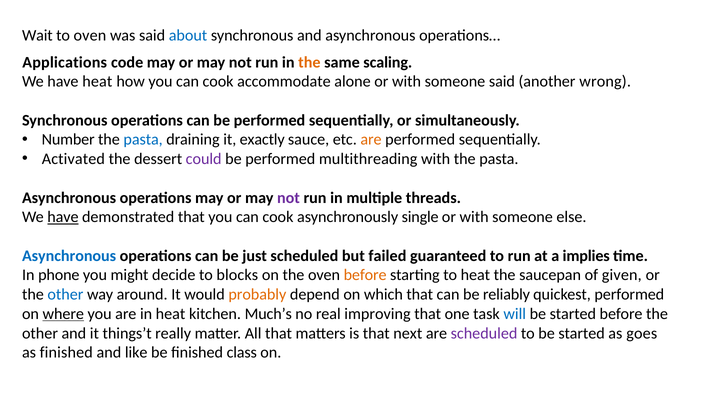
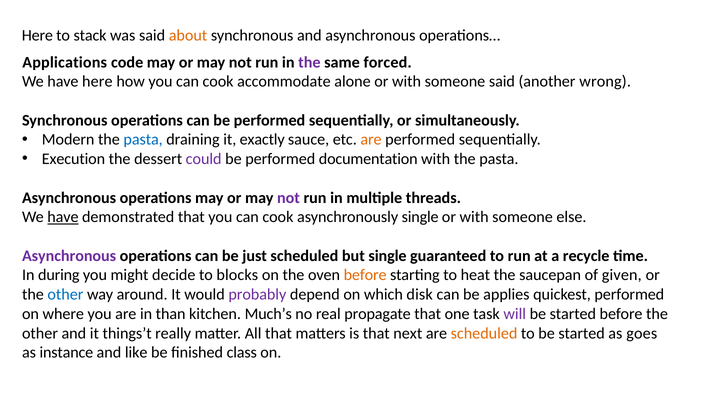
Wait: Wait -> Here (37, 36)
to oven: oven -> stack (90, 36)
about colour: blue -> orange (188, 36)
the colour: orange -> purple (309, 62)
scaling: scaling -> forced (388, 62)
have heat: heat -> here (97, 82)
Number: Number -> Modern (68, 140)
Activated: Activated -> Execution (73, 159)
multithreading: multithreading -> documentation (368, 159)
Asynchronous colour: blue -> purple (69, 256)
but failed: failed -> single (388, 256)
implies: implies -> recycle (586, 256)
phone: phone -> during (59, 275)
probably colour: orange -> purple (257, 294)
which that: that -> disk (420, 294)
reliably: reliably -> applies (506, 294)
where underline: present -> none (63, 314)
in heat: heat -> than (171, 314)
improving: improving -> propagate (378, 314)
will colour: blue -> purple (515, 314)
scheduled colour: purple -> orange (484, 333)
as finished: finished -> instance (66, 353)
